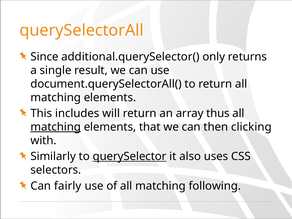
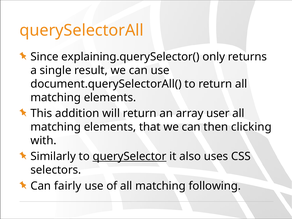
additional.querySelector(: additional.querySelector( -> explaining.querySelector( (130, 57)
includes: includes -> addition (77, 113)
thus: thus -> user (218, 113)
matching underline: present -> none (56, 127)
